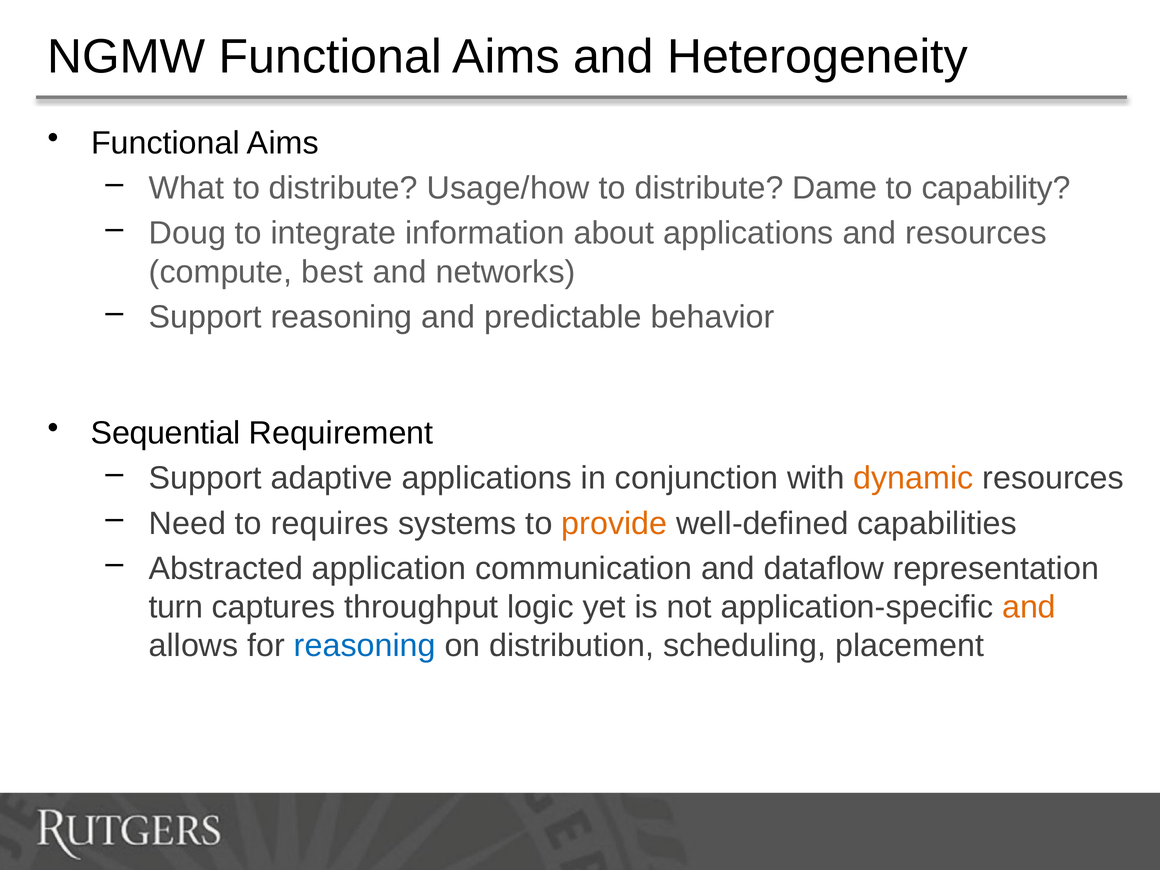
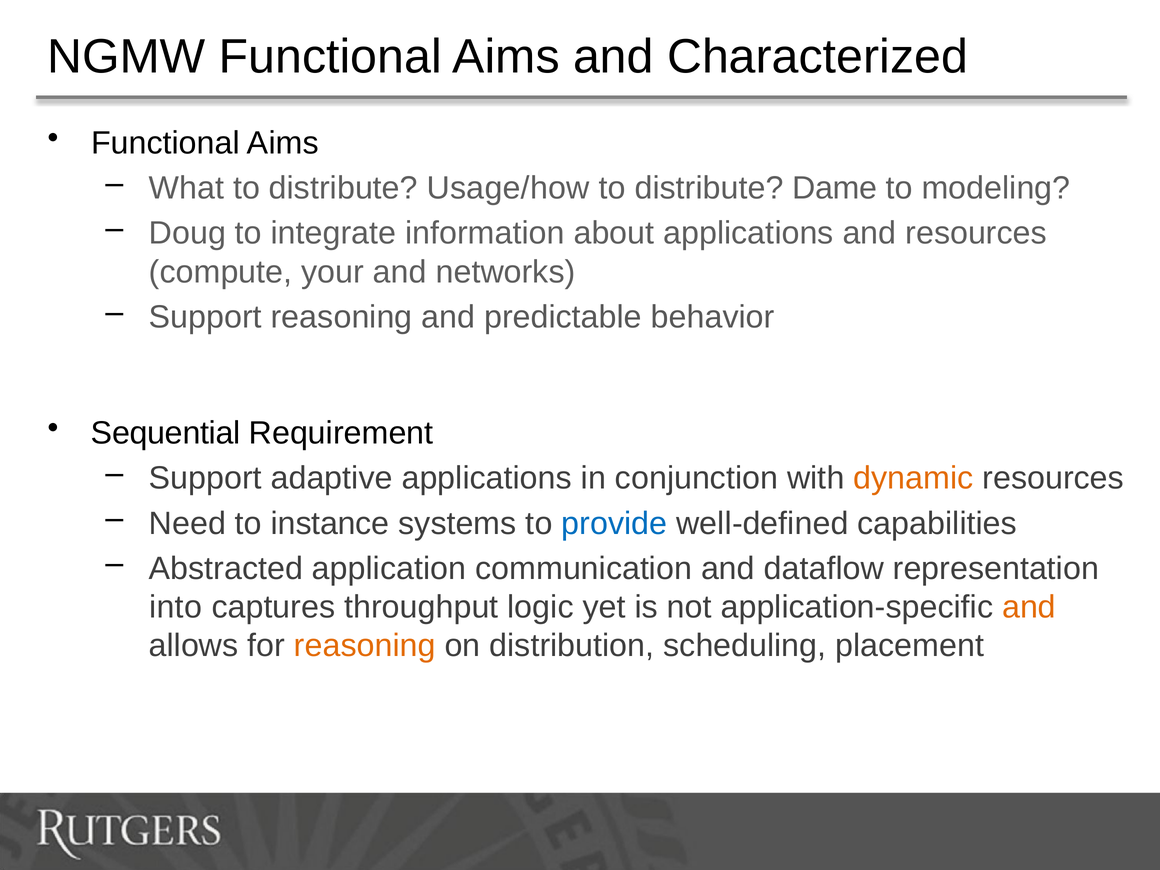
Heterogeneity: Heterogeneity -> Characterized (818, 57)
capability: capability -> modeling (996, 188)
best: best -> your (333, 272)
requires: requires -> instance (330, 523)
provide colour: orange -> blue (614, 523)
turn: turn -> into (176, 607)
reasoning colour: blue -> orange (365, 646)
